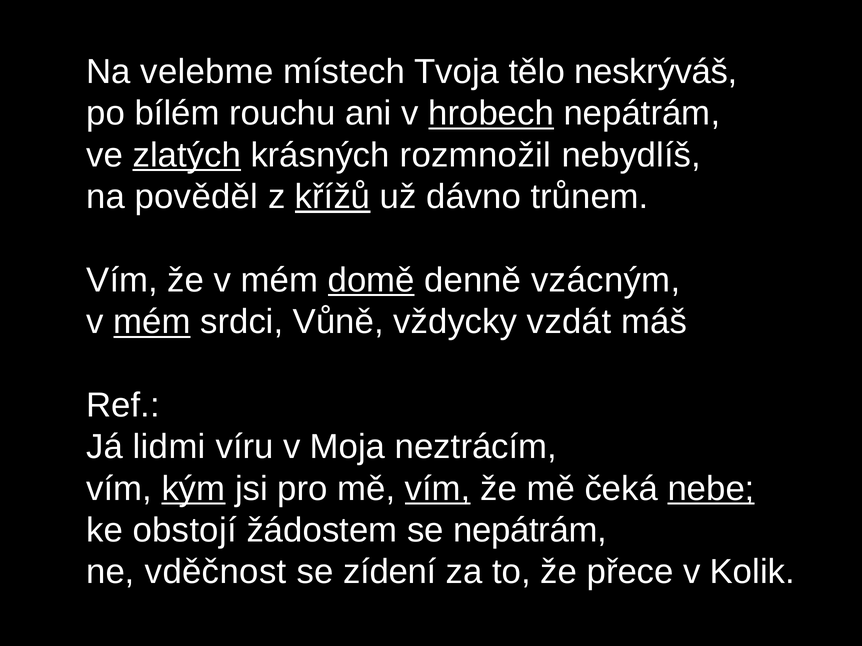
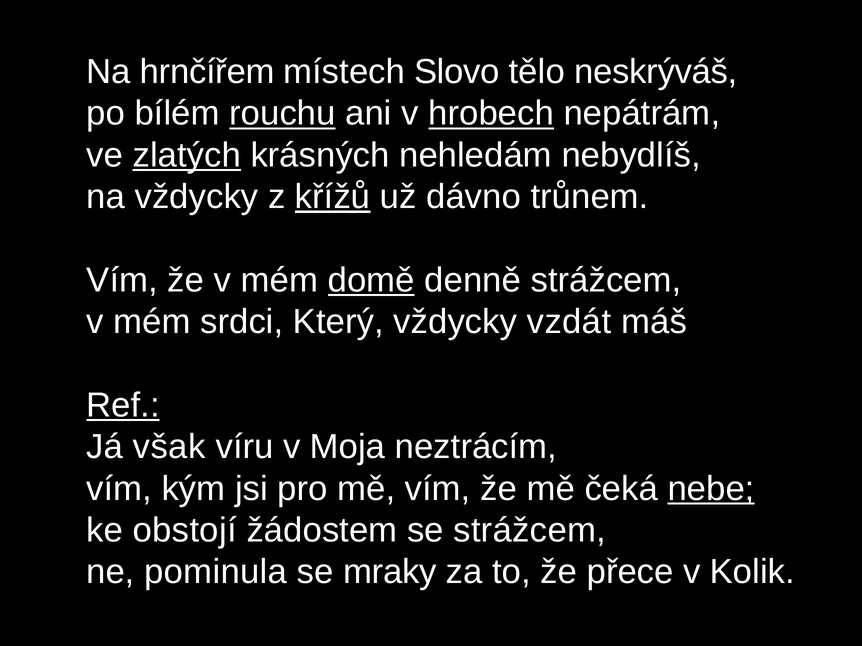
velebme: velebme -> hrnčířem (207, 72)
Tvoja: Tvoja -> Slovo (457, 72)
rouchu underline: none -> present (282, 114)
rozmnožil: rozmnožil -> nehledám (476, 155)
na pověděl: pověděl -> vždycky (196, 197)
denně vzácným: vzácným -> strážcem (606, 280)
mém underline: present -> none (152, 322)
Vůně: Vůně -> Který (338, 322)
Ref underline: none -> present (123, 406)
lidmi: lidmi -> však (169, 447)
kým underline: present -> none (193, 489)
vím underline: present -> none (438, 489)
se nepátrám: nepátrám -> strážcem (530, 531)
vděčnost: vděčnost -> pominula (216, 572)
zídení: zídení -> mraky (390, 572)
